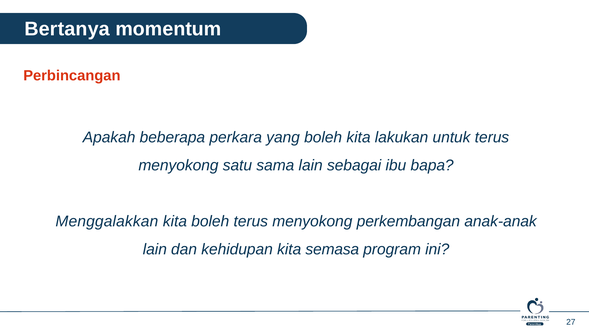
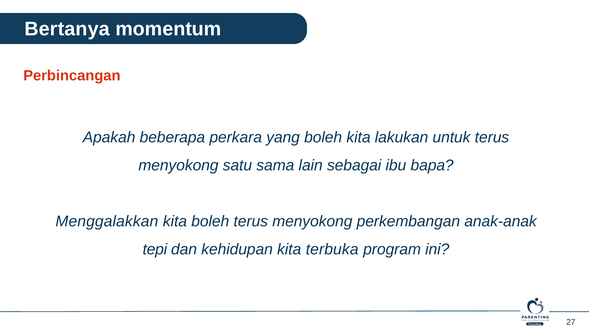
lain: lain -> tepi (155, 249)
semasa: semasa -> terbuka (332, 249)
